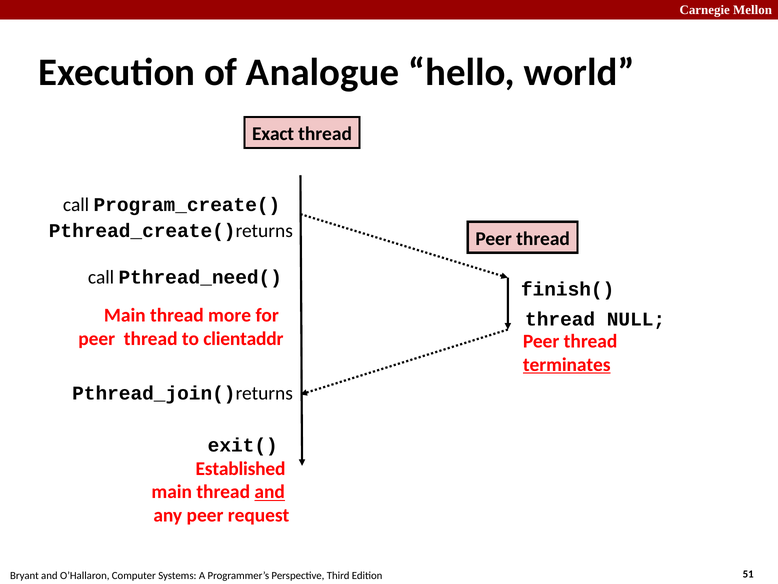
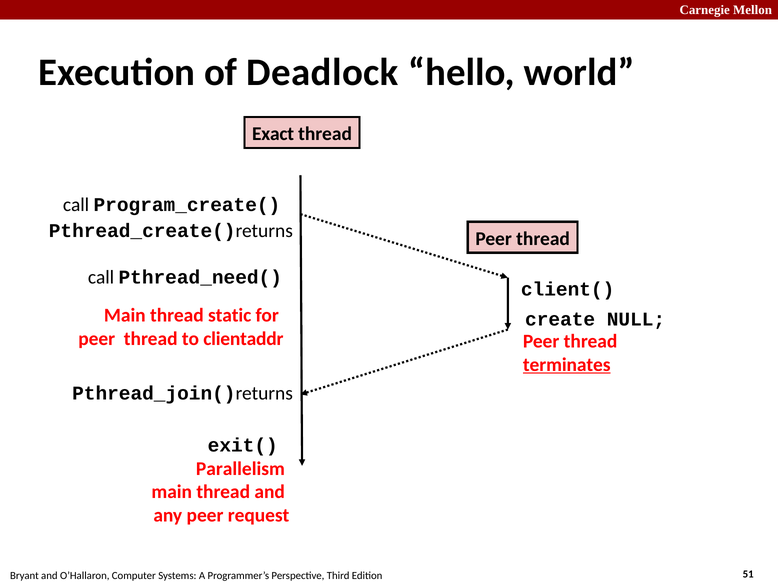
Analogue: Analogue -> Deadlock (323, 72)
finish(: finish( -> client( (568, 289)
more: more -> static (230, 315)
thread: thread -> create (560, 319)
Established: Established -> Parallelism (240, 468)
and underline: present -> none (270, 492)
